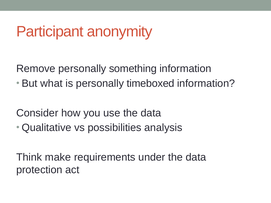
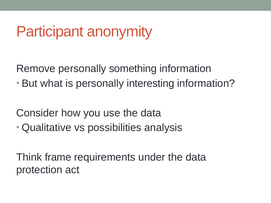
timeboxed: timeboxed -> interesting (151, 84)
make: make -> frame (58, 157)
